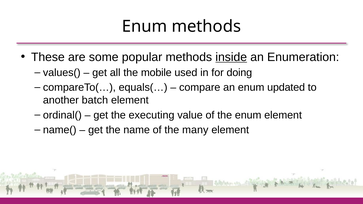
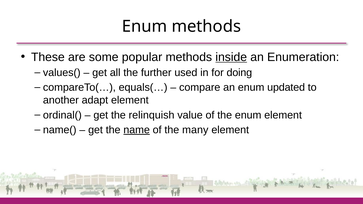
mobile: mobile -> further (156, 73)
batch: batch -> adapt (95, 100)
executing: executing -> relinquish (152, 115)
name underline: none -> present (137, 130)
